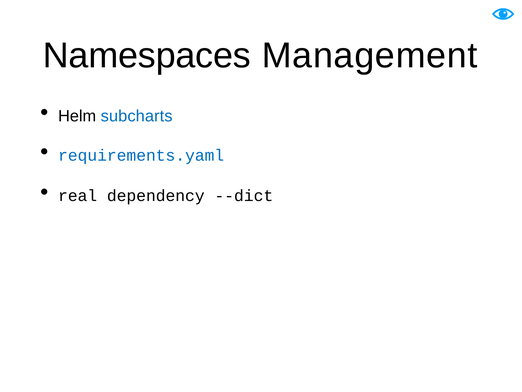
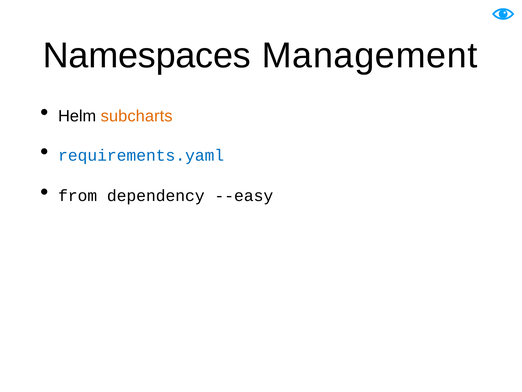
subcharts colour: blue -> orange (137, 116)
real: real -> from (78, 195)
--dict: --dict -> --easy (244, 195)
